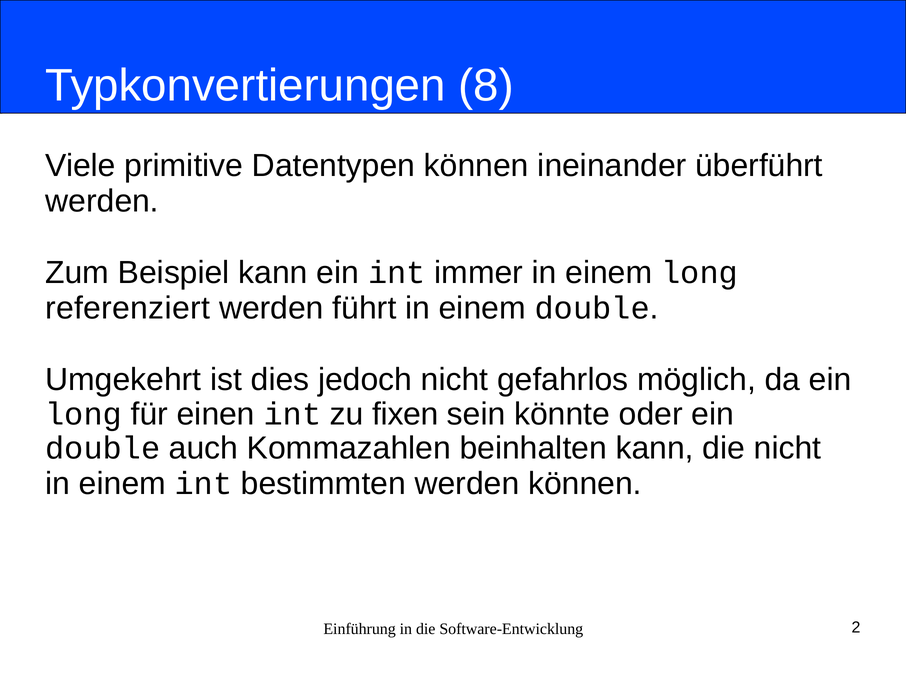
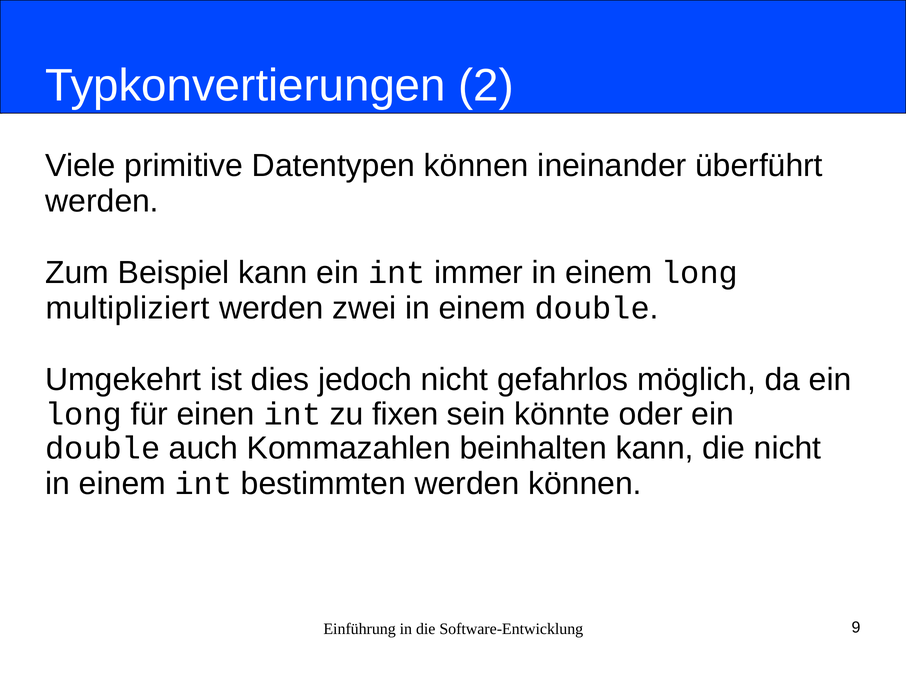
8: 8 -> 2 (486, 86)
referenziert: referenziert -> multipliziert (128, 308)
führt: führt -> zwei (364, 308)
2: 2 -> 9 (856, 628)
